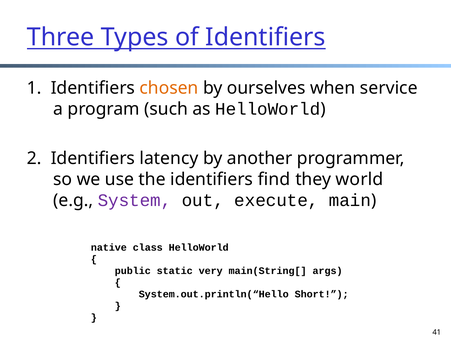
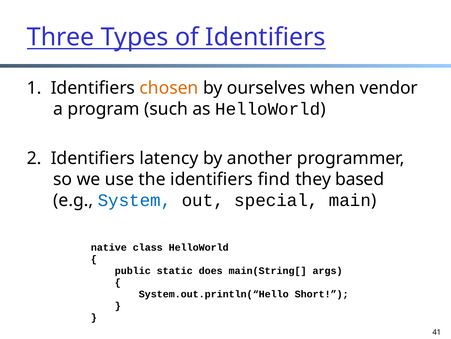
service: service -> vendor (389, 88)
world: world -> based (360, 179)
System colour: purple -> blue (135, 200)
execute: execute -> special (276, 200)
very: very -> does (211, 270)
